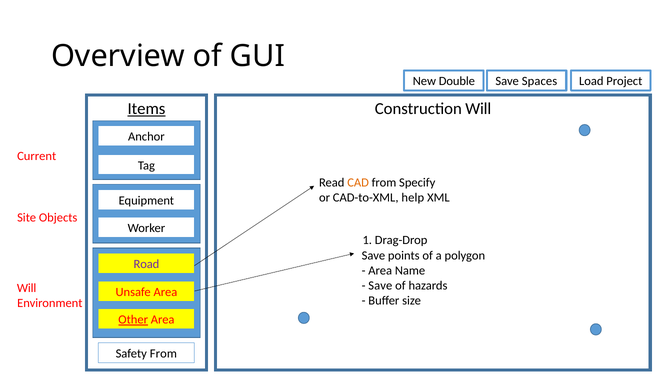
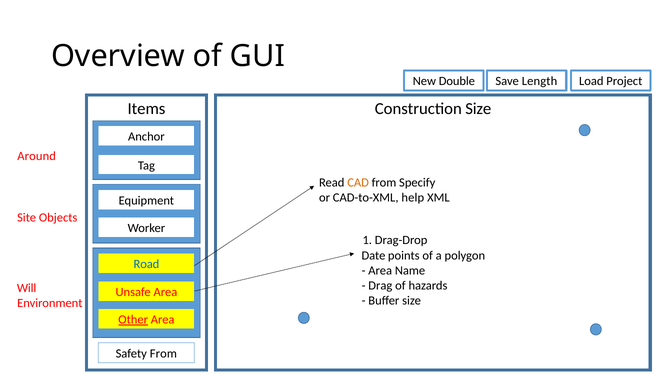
Spaces: Spaces -> Length (540, 81)
Items underline: present -> none (146, 109)
Construction Will: Will -> Size (478, 109)
Current: Current -> Around (37, 156)
Save: Save -> Date (373, 256)
Road colour: purple -> blue (146, 265)
Save: Save -> Drag (380, 286)
